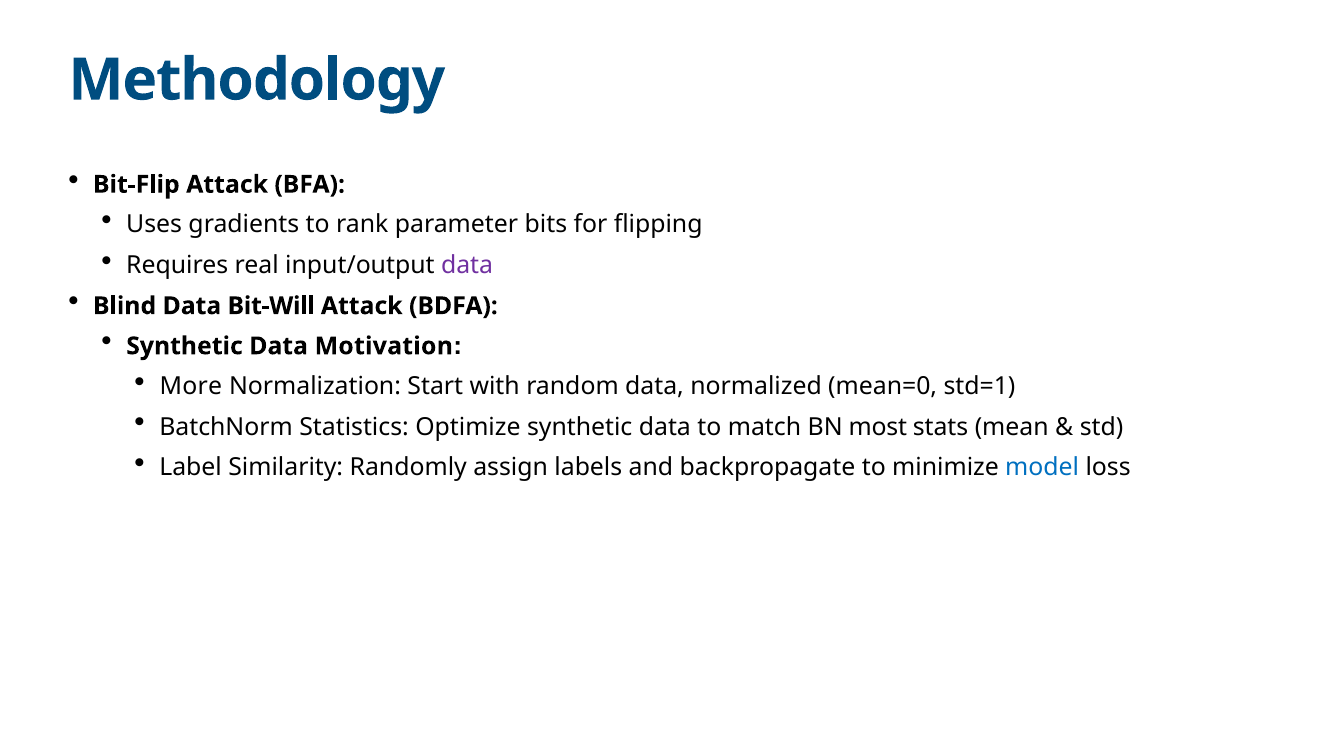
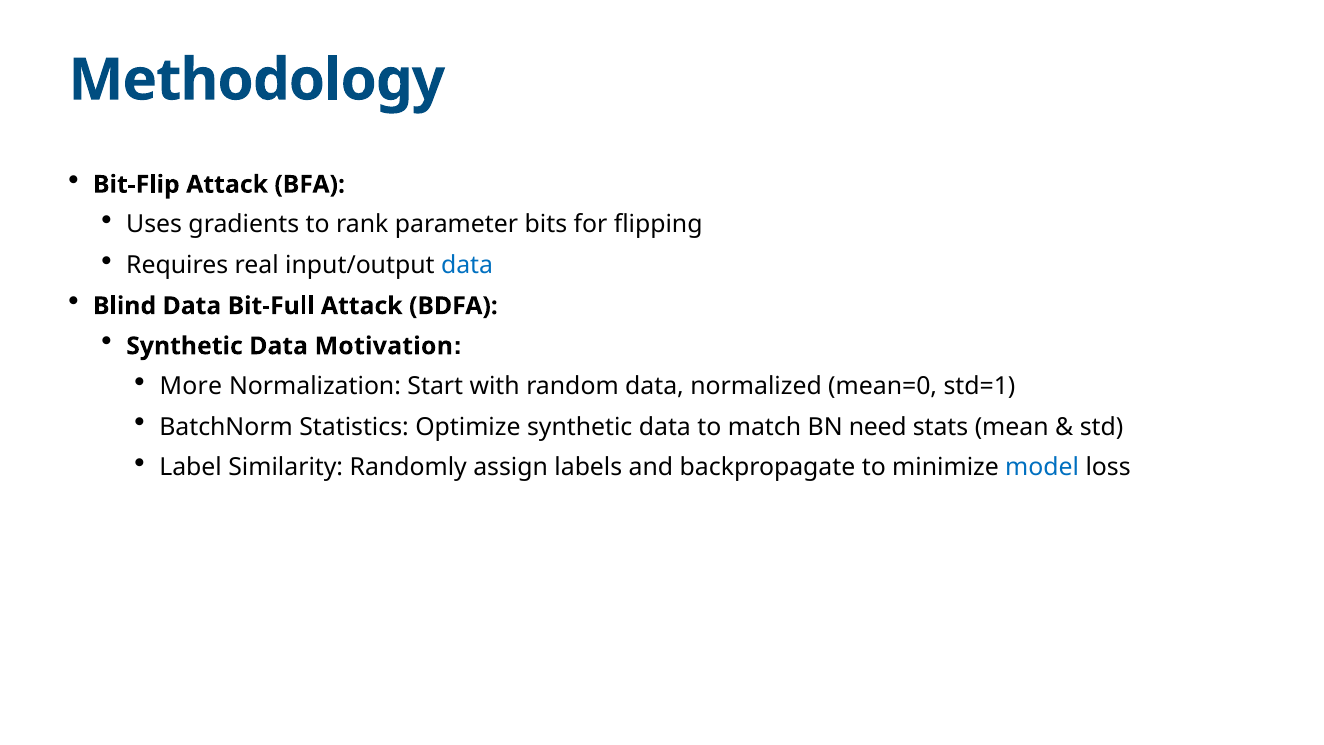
data colour: purple -> blue (467, 265)
Bit-Will: Bit-Will -> Bit-Full (271, 306)
most: most -> need (878, 427)
